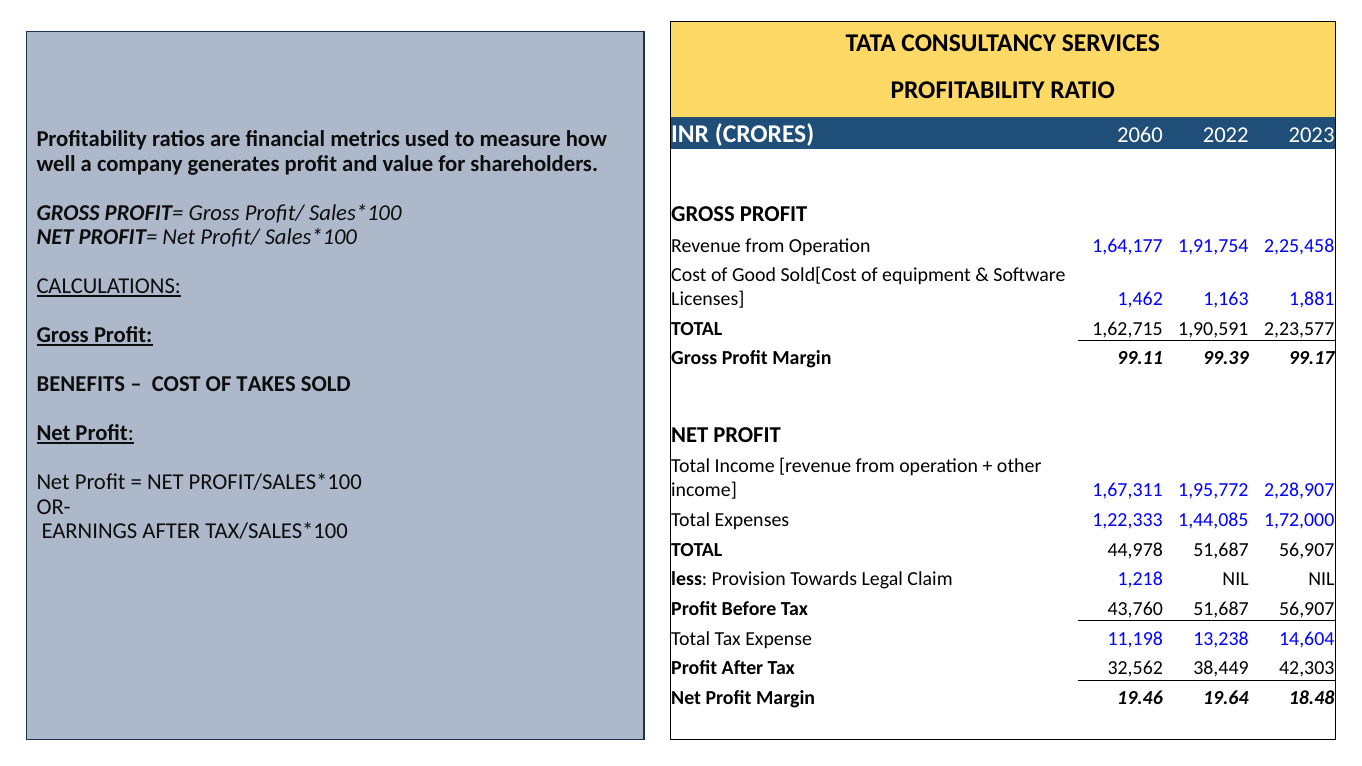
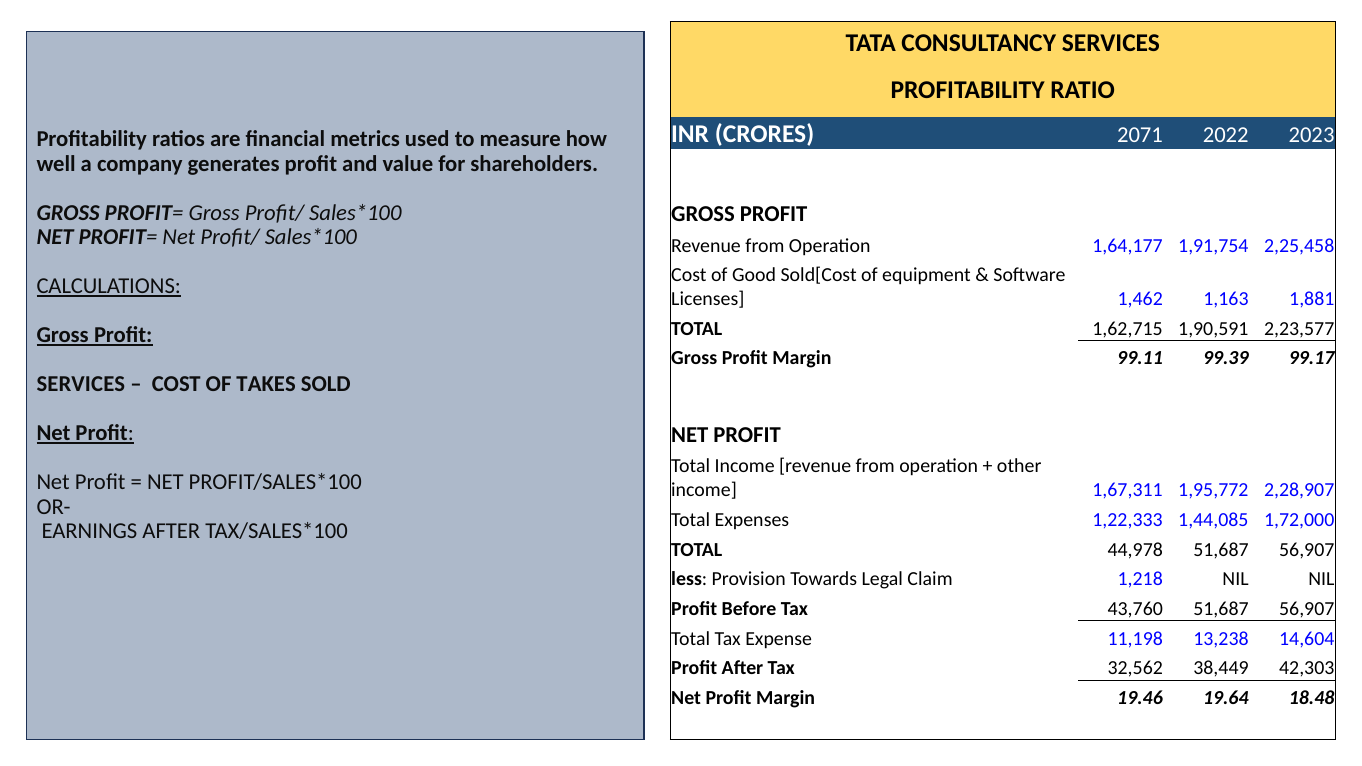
2060: 2060 -> 2071 (1140, 135)
BENEFITS: BENEFITS -> SERVICES (81, 384)
